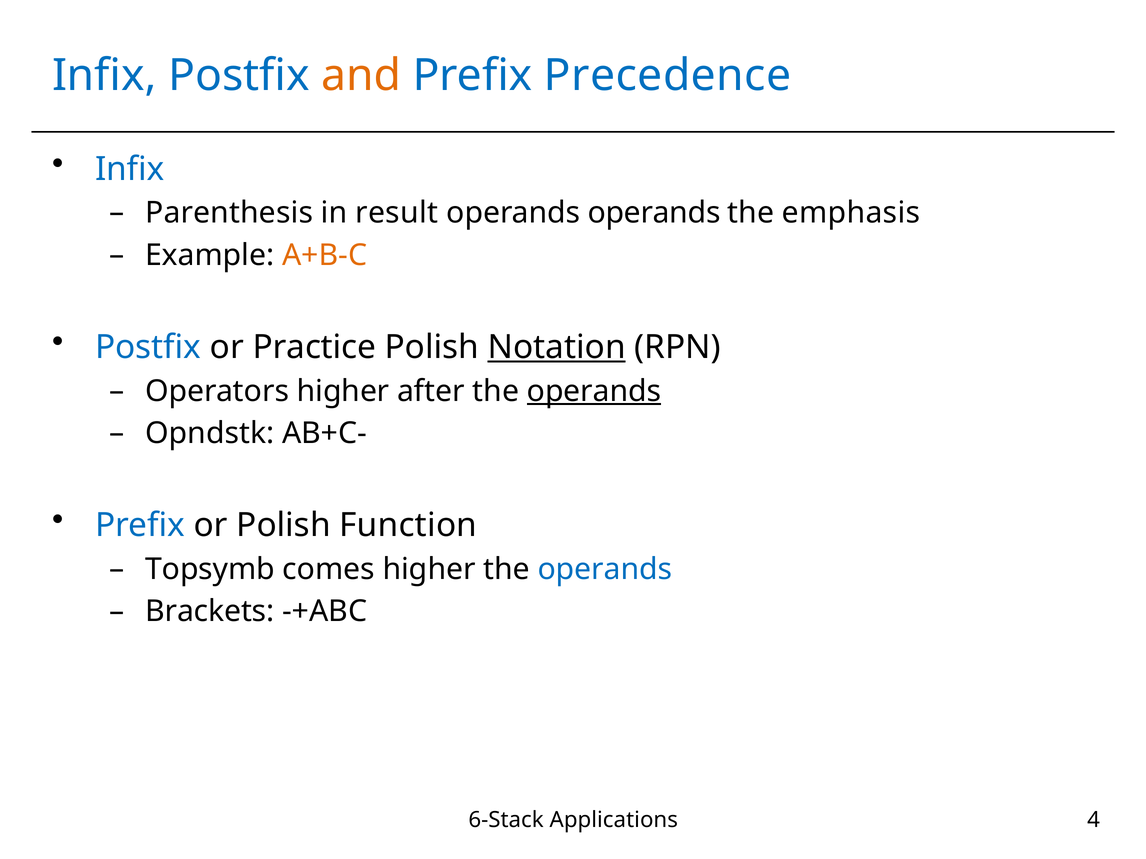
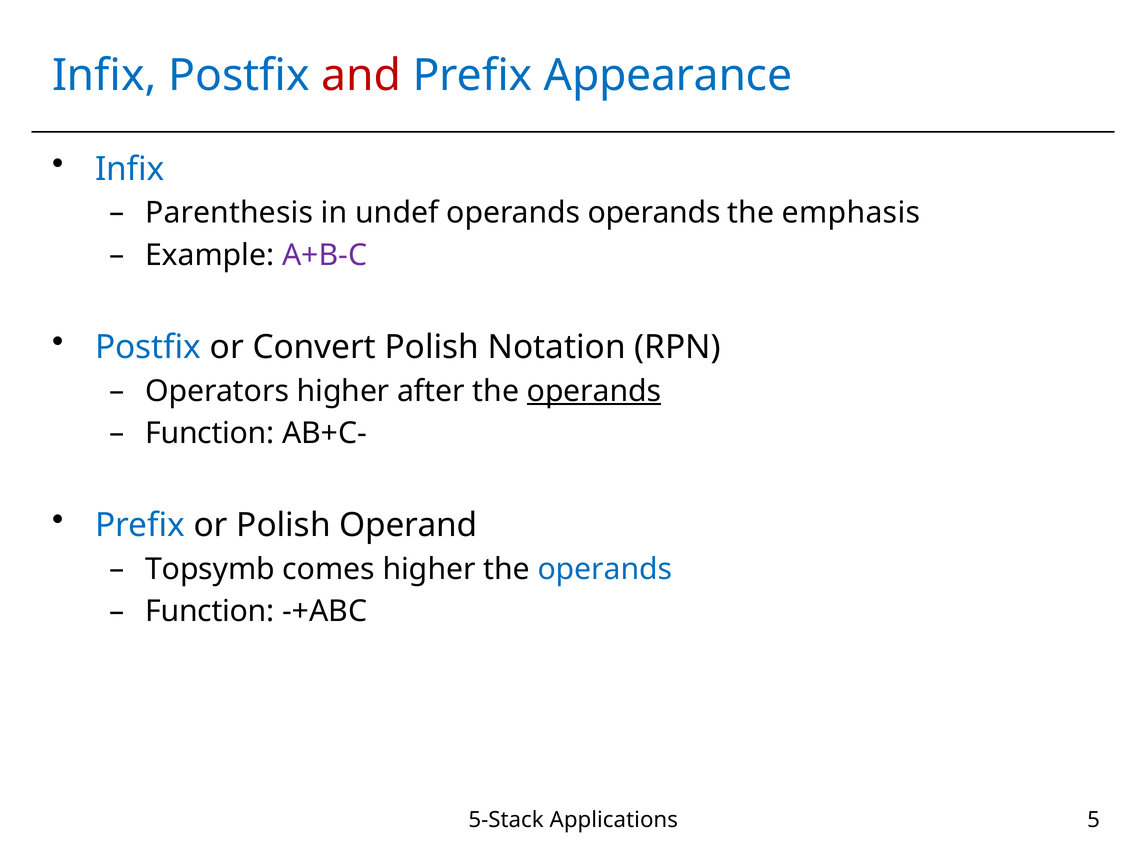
and colour: orange -> red (361, 75)
Precedence: Precedence -> Appearance (668, 75)
result: result -> undef (397, 213)
A+B-C colour: orange -> purple (325, 255)
Practice: Practice -> Convert (314, 347)
Notation underline: present -> none (557, 347)
Opndstk: Opndstk -> Function (210, 434)
Function: Function -> Operand (408, 526)
Brackets: Brackets -> Function (210, 612)
6-Stack: 6-Stack -> 5-Stack (506, 820)
4: 4 -> 5 (1094, 820)
